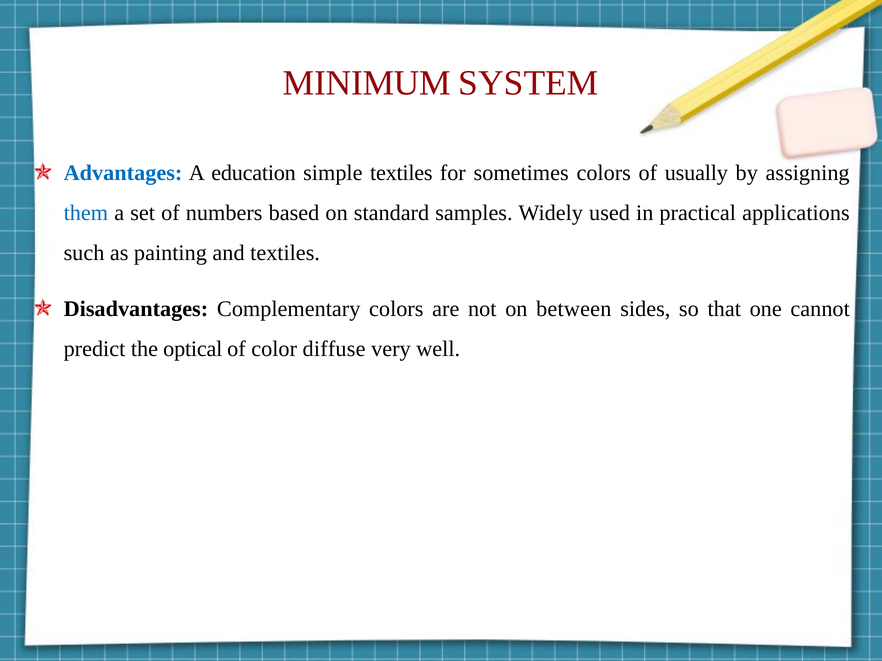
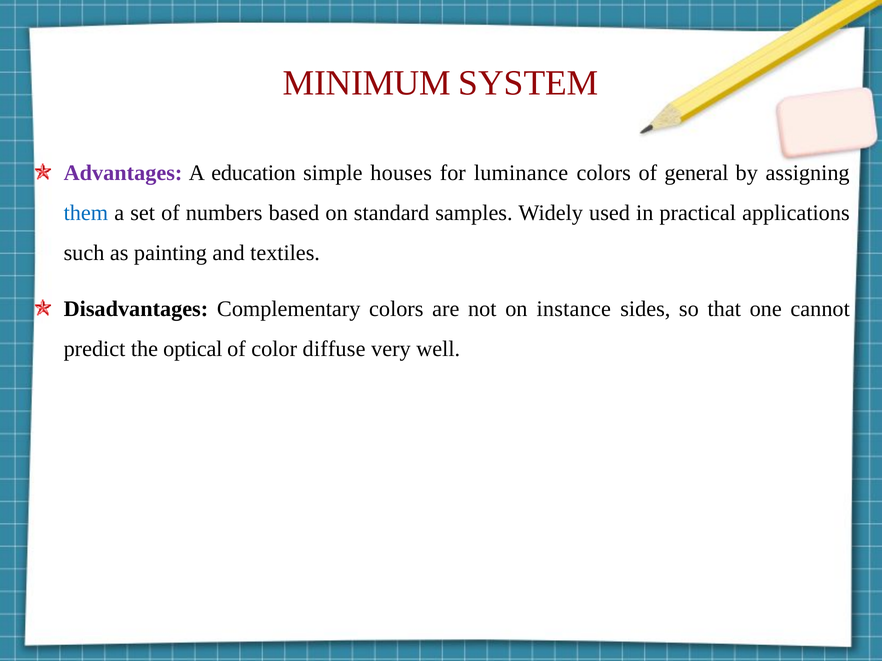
Advantages colour: blue -> purple (123, 173)
simple textiles: textiles -> houses (401, 173)
sometimes: sometimes -> luminance (521, 173)
usually: usually -> general (696, 173)
between: between -> instance (574, 309)
